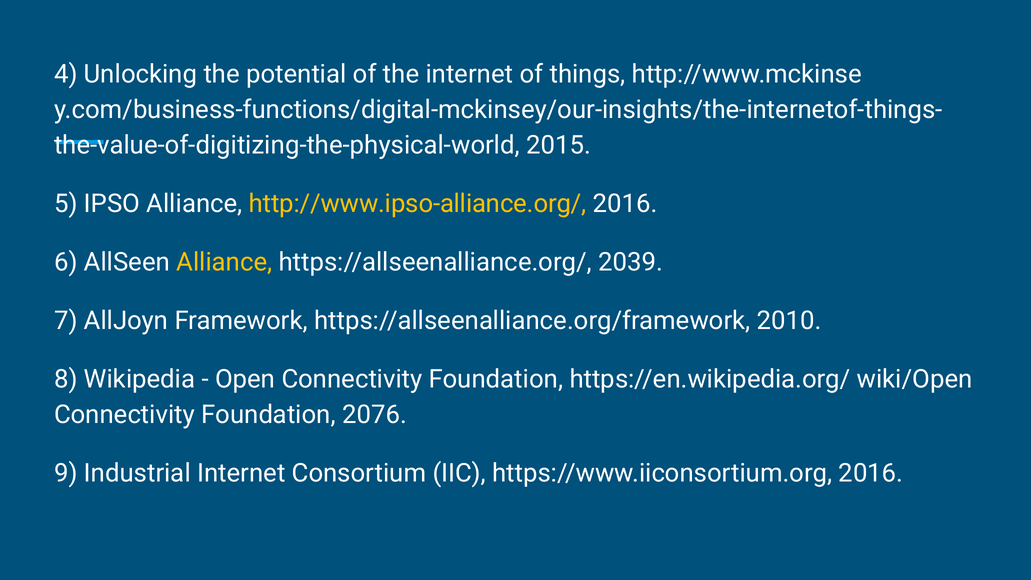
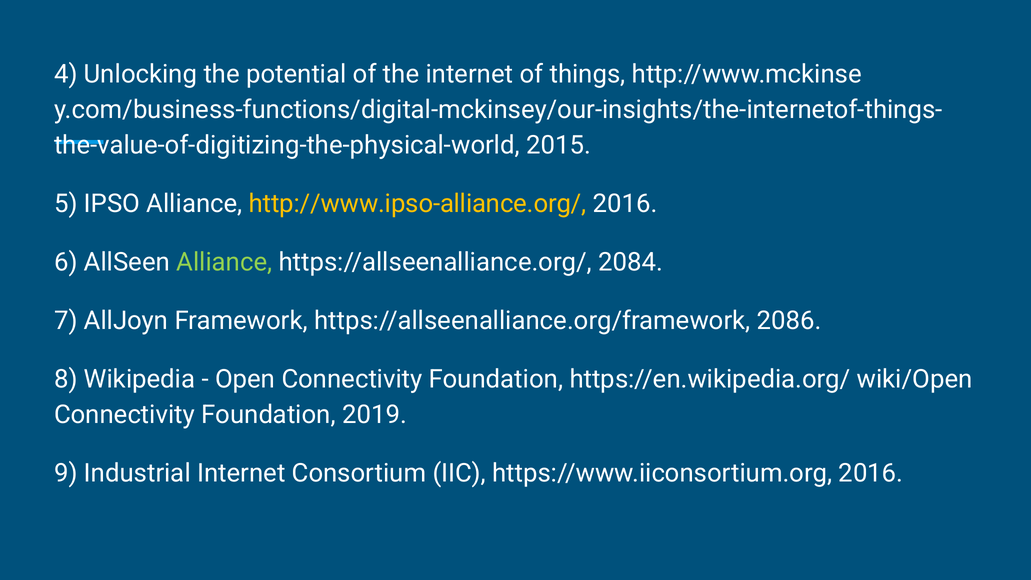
Alliance colour: yellow -> light green (224, 262)
2039: 2039 -> 2084 (631, 262)
2010: 2010 -> 2086 (789, 321)
2076: 2076 -> 2019 (374, 415)
